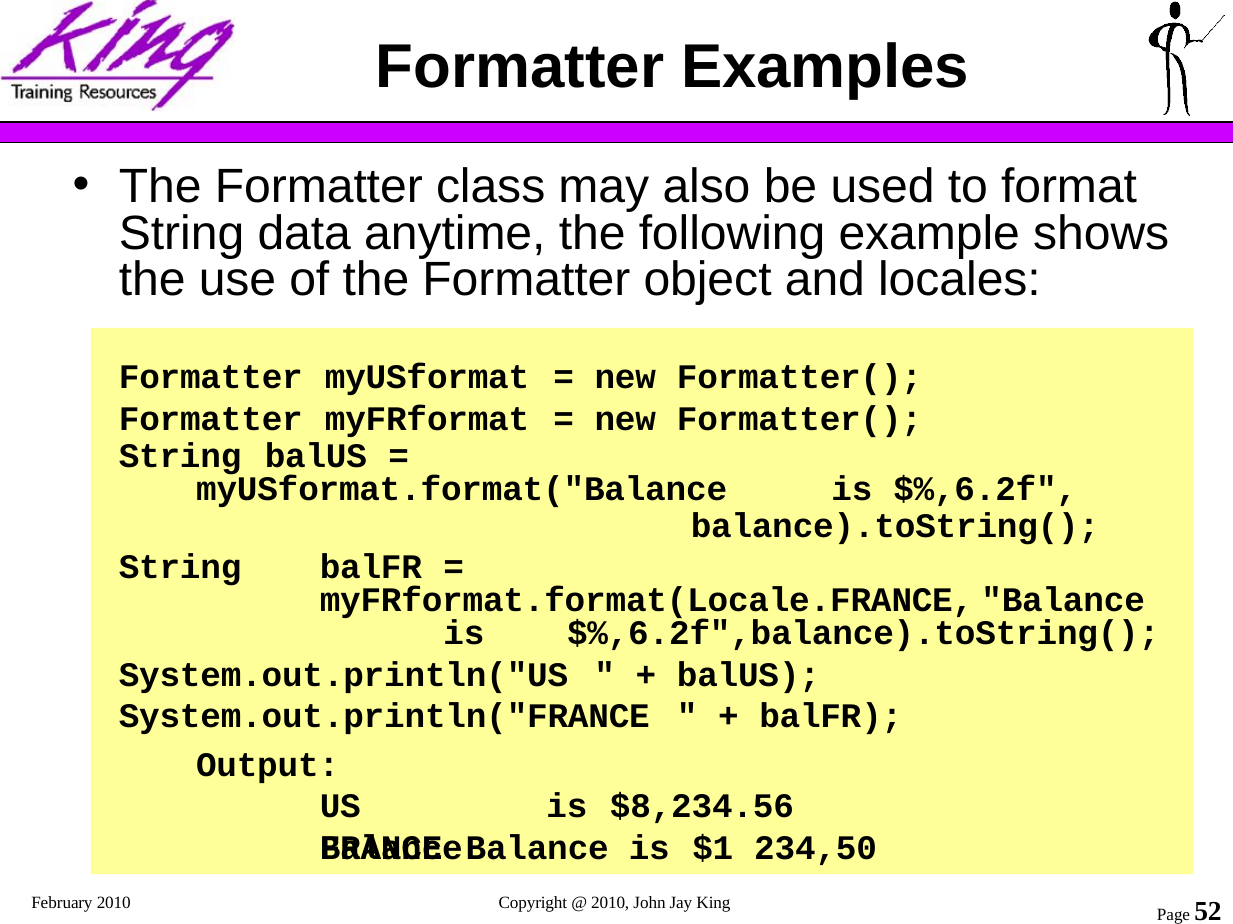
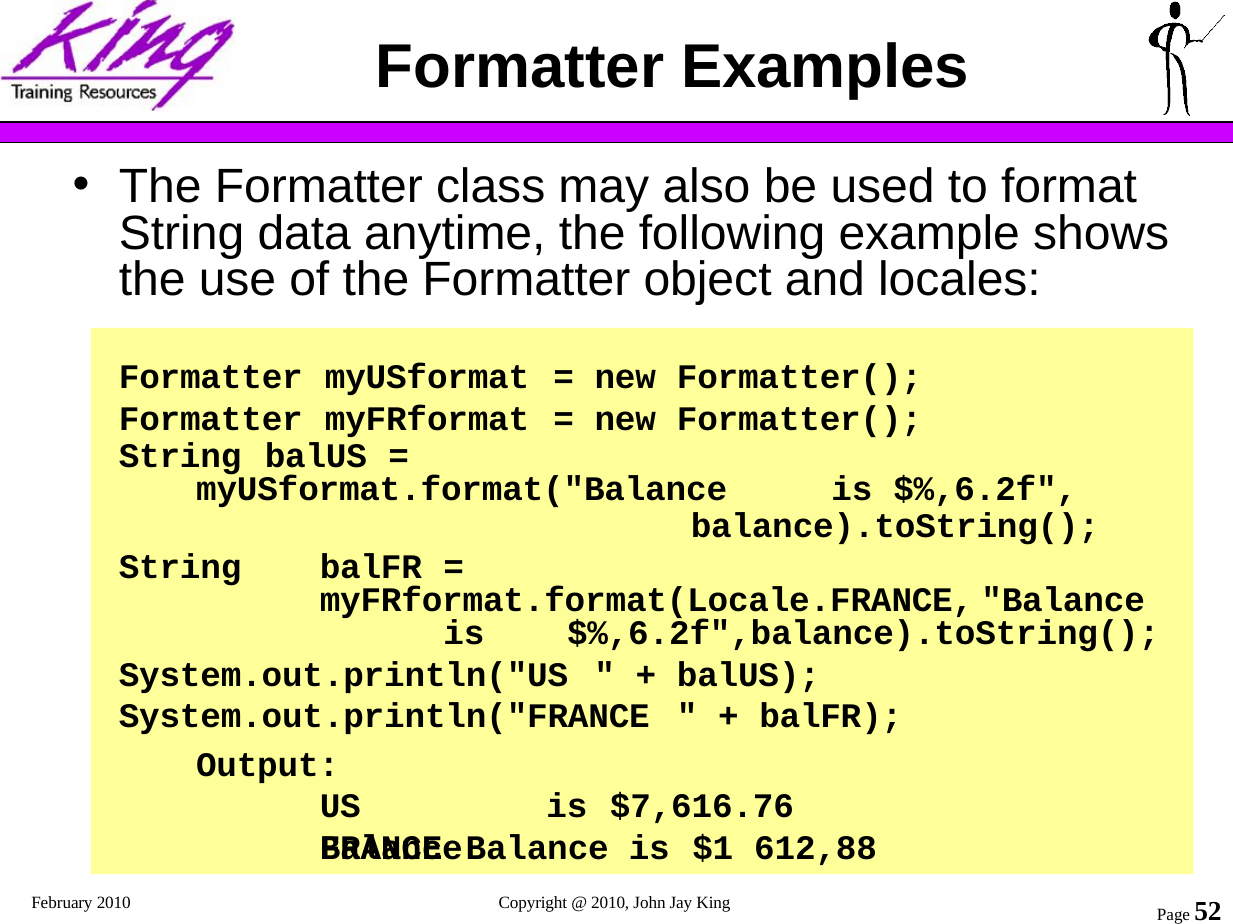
$8,234.56: $8,234.56 -> $7,616.76 (702, 806)
234,50: 234,50 -> 612,88 (816, 848)
